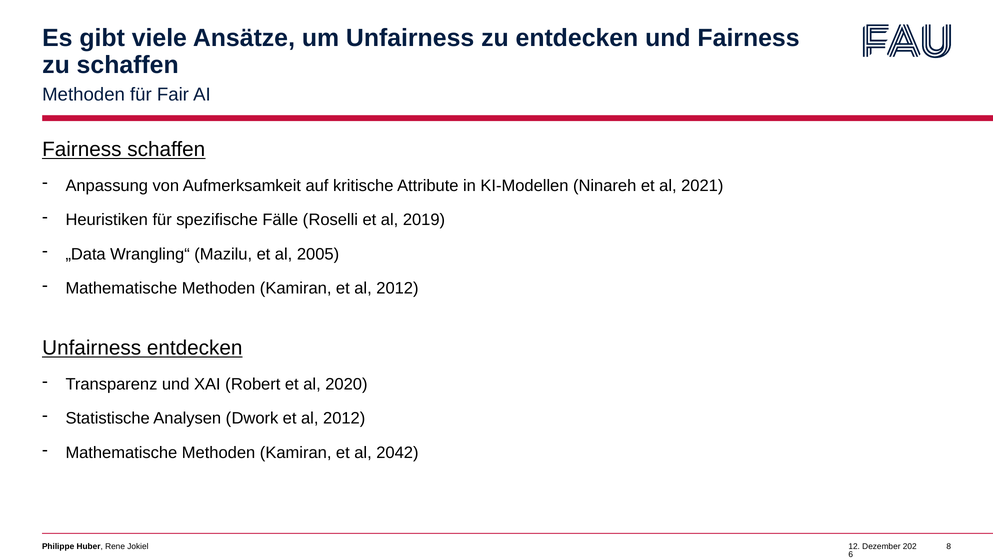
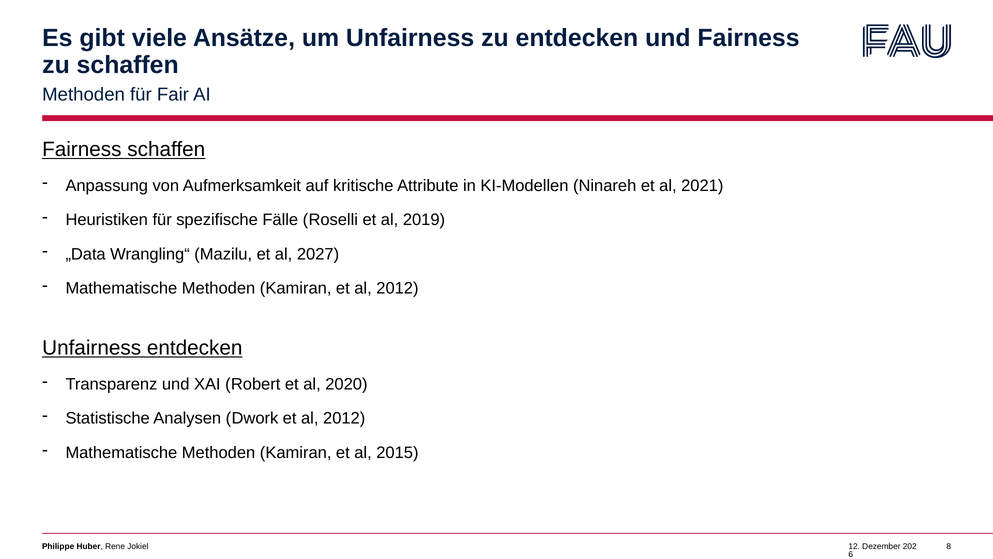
2005: 2005 -> 2027 (318, 254)
2042: 2042 -> 2015 (397, 452)
